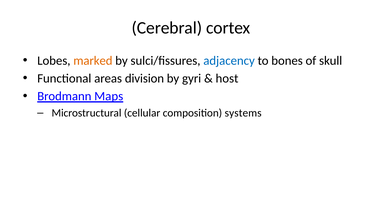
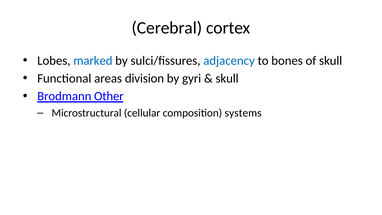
marked colour: orange -> blue (93, 61)
host: host -> skull (227, 78)
Maps: Maps -> Other (109, 96)
